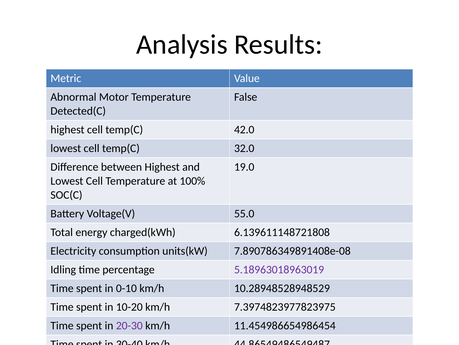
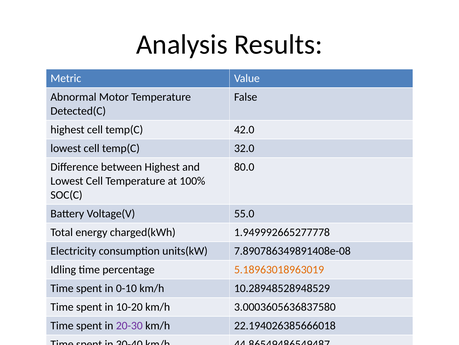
19.0: 19.0 -> 80.0 (244, 167)
6.139611148721808: 6.139611148721808 -> 1.949992665277778 (282, 232)
5.18963018963019 colour: purple -> orange (279, 269)
7.3974823977823975: 7.3974823977823975 -> 3.0003605636837580 (285, 306)
11.454986654986454: 11.454986654986454 -> 22.194026385666018 (285, 325)
